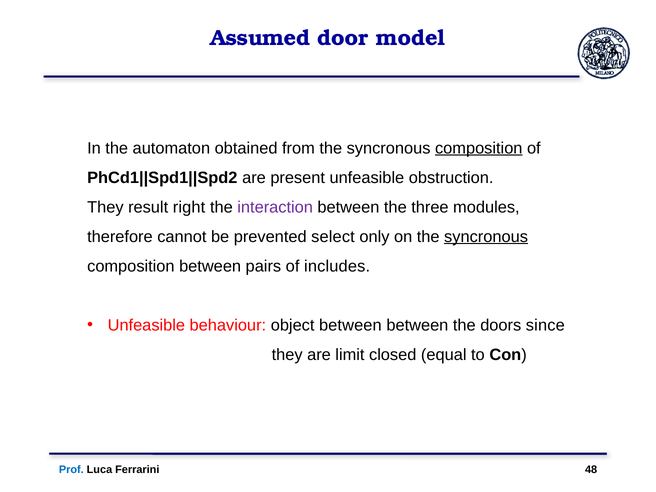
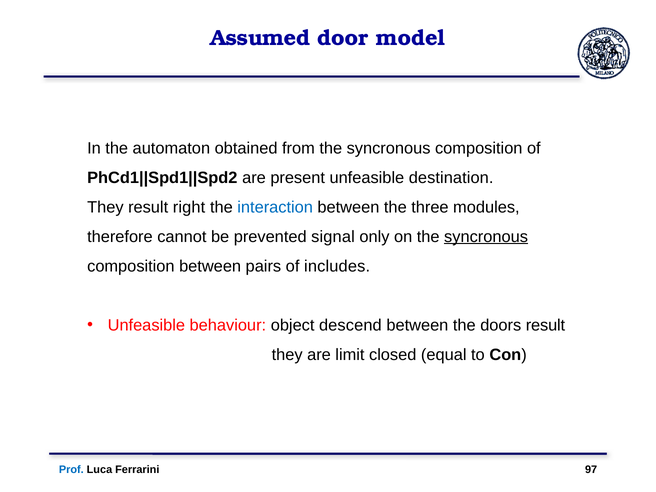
composition underline: present -> none (479, 148)
obstruction: obstruction -> destination (451, 178)
interaction colour: purple -> blue (275, 207)
select: select -> signal (333, 237)
object between: between -> descend (350, 325)
doors since: since -> result (545, 325)
48: 48 -> 97 (591, 470)
